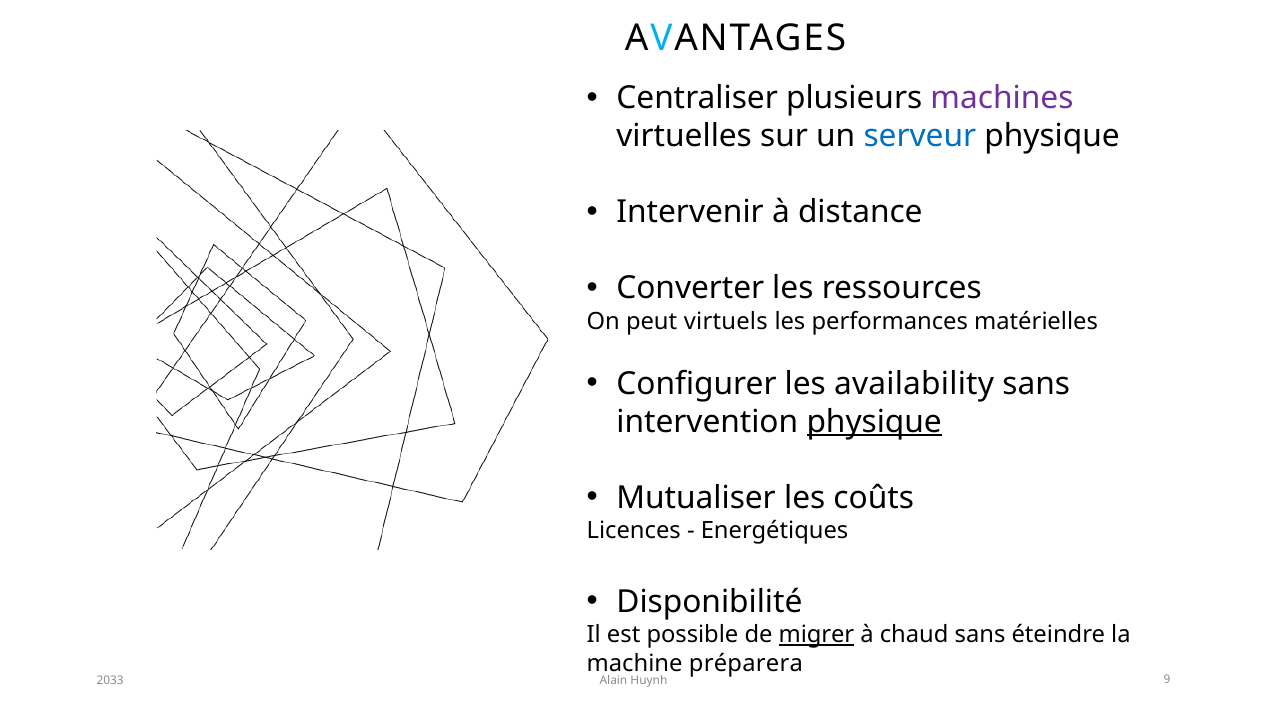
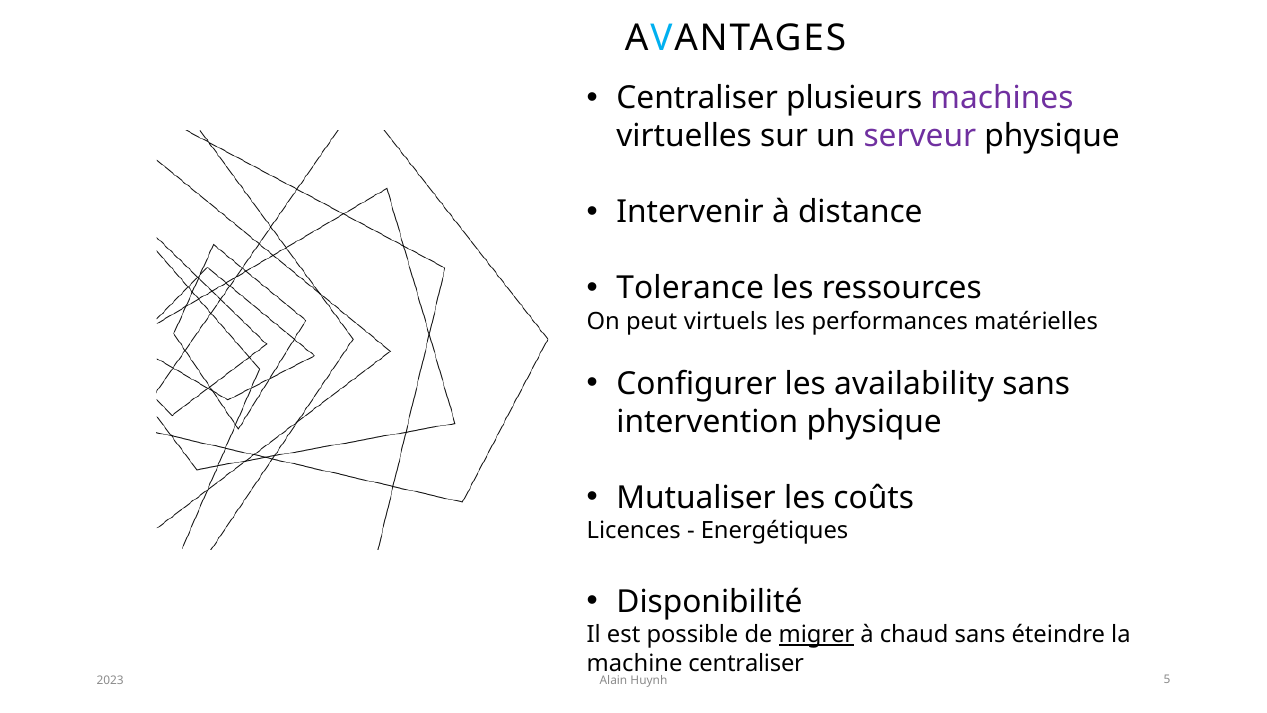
serveur colour: blue -> purple (920, 136)
Converter: Converter -> Tolerance (690, 288)
physique underline: present -> none (874, 421)
machine préparera: préparera -> centraliser (746, 663)
2033: 2033 -> 2023 (110, 680)
9: 9 -> 5 (1167, 679)
